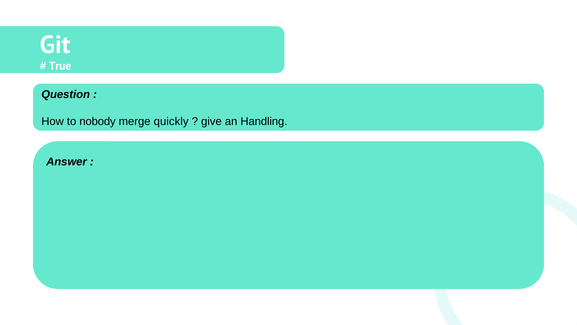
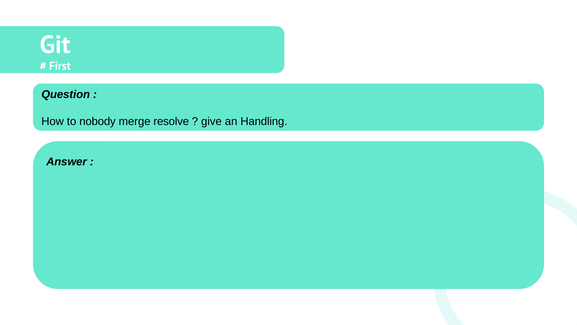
True: True -> First (60, 66)
quickly: quickly -> resolve (171, 121)
